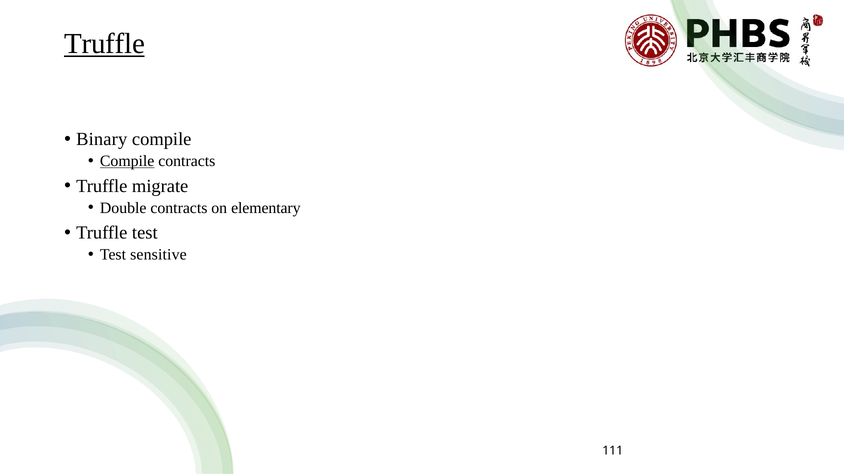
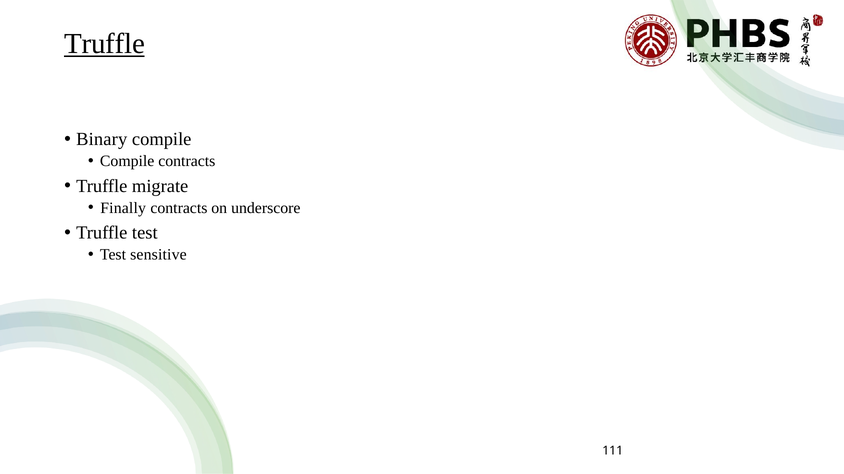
Compile underline: present -> none (127, 161)
Double: Double -> Finally (123, 208)
elementary: elementary -> underscore (266, 208)
